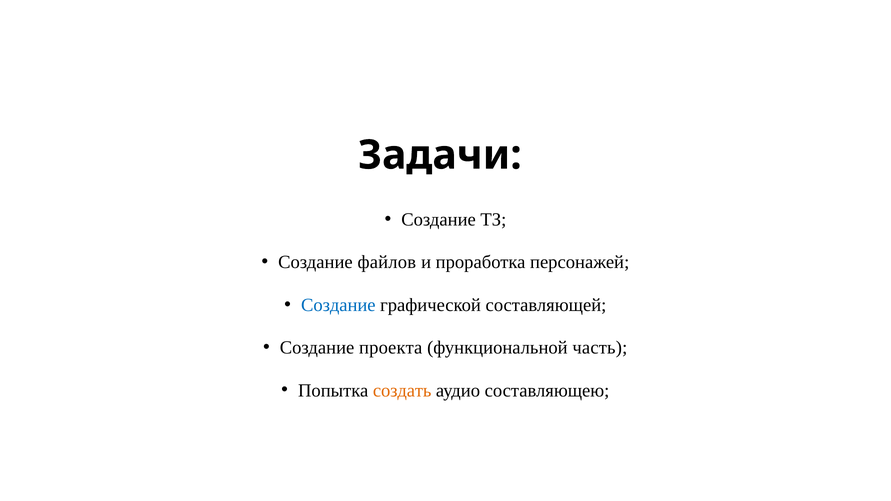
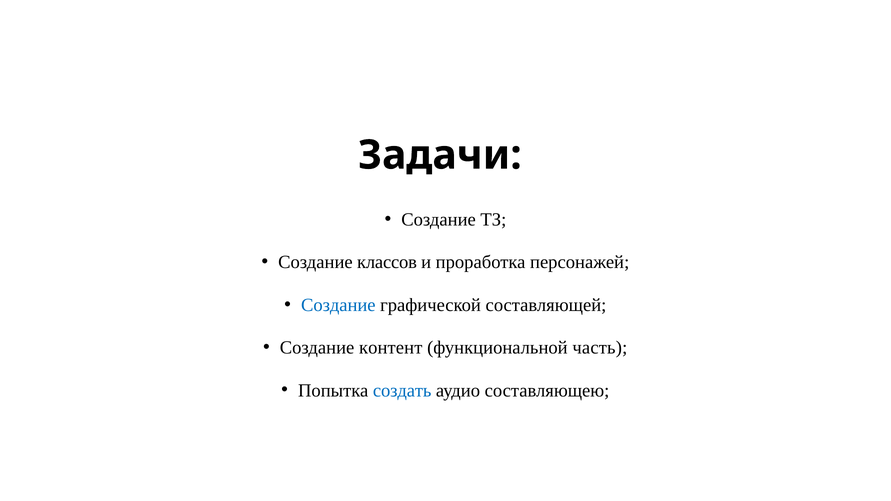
файлов: файлов -> классов (387, 262)
проекта: проекта -> контент (391, 348)
создать colour: orange -> blue (402, 391)
